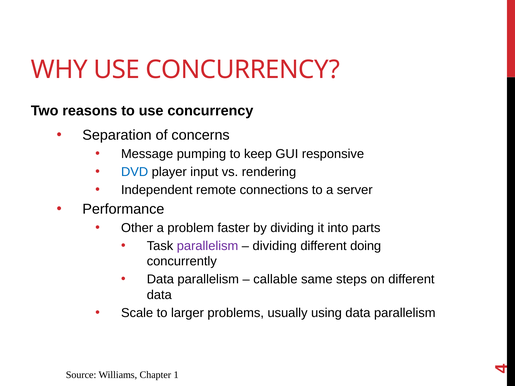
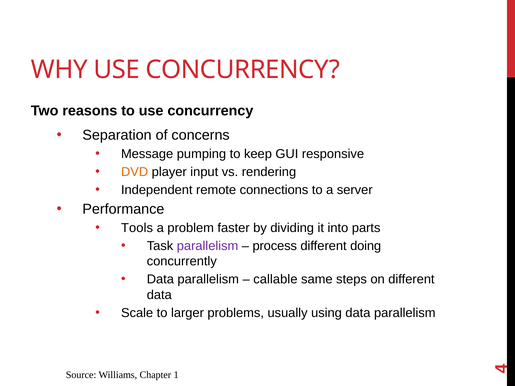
DVD colour: blue -> orange (135, 172)
Other: Other -> Tools (137, 228)
dividing: dividing -> process (275, 246)
